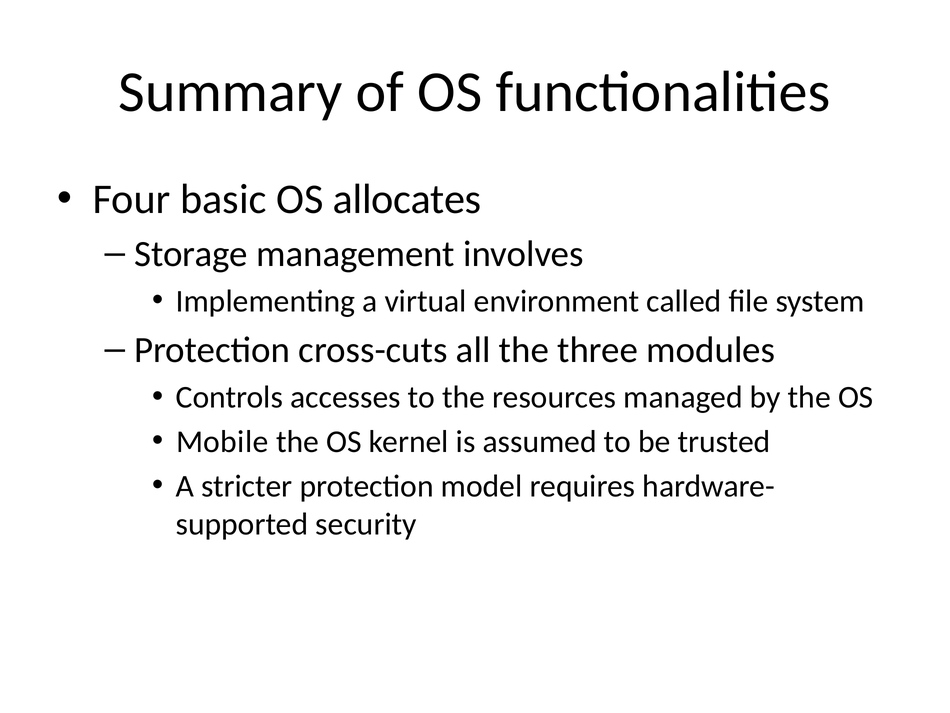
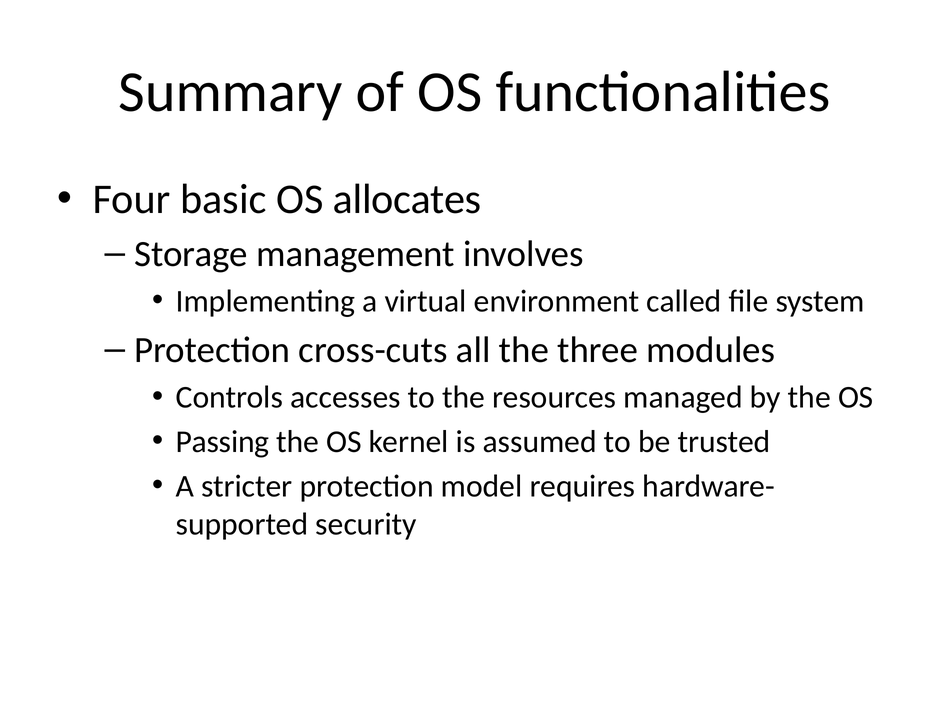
Mobile: Mobile -> Passing (223, 441)
